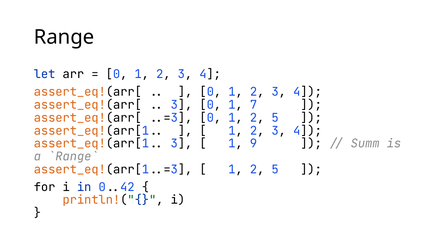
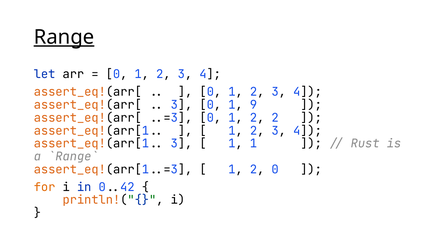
Range underline: none -> present (64, 37)
7: 7 -> 9 (253, 105)
0 1 2 5: 5 -> 2 (275, 118)
1 9: 9 -> 1 (253, 144)
Summ: Summ -> Rust (365, 144)
5: 5 -> 0 (275, 170)
for colour: black -> orange (45, 187)
